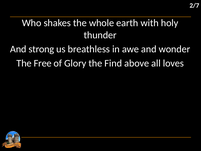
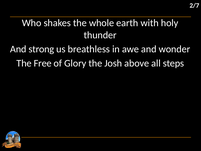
Find: Find -> Josh (113, 63)
loves: loves -> steps (173, 63)
